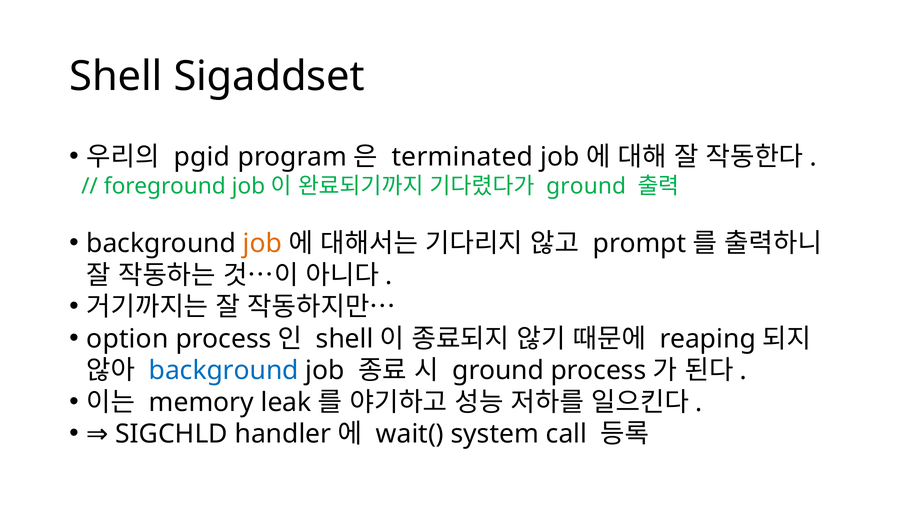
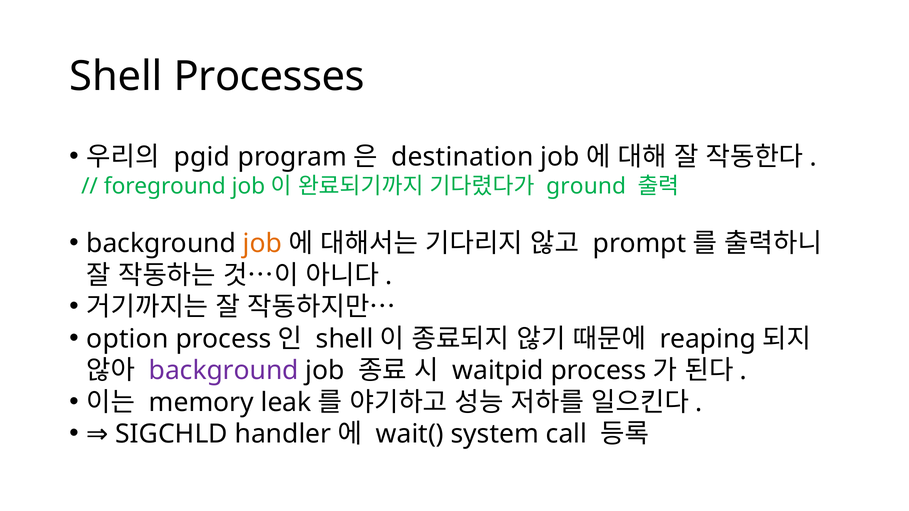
Sigaddset: Sigaddset -> Processes (269, 76)
terminated: terminated -> destination (462, 157)
background colour: blue -> purple (224, 371)
ground: ground -> waitpid (498, 371)
